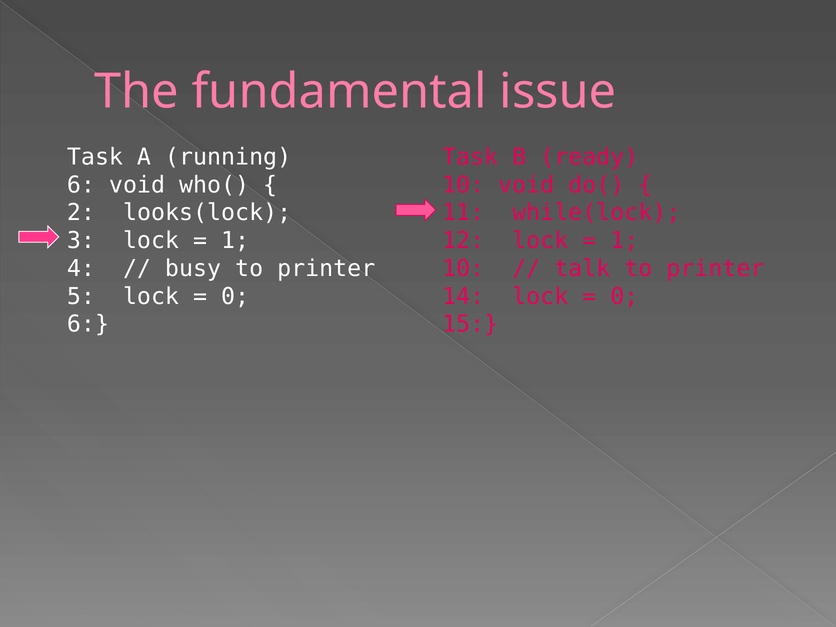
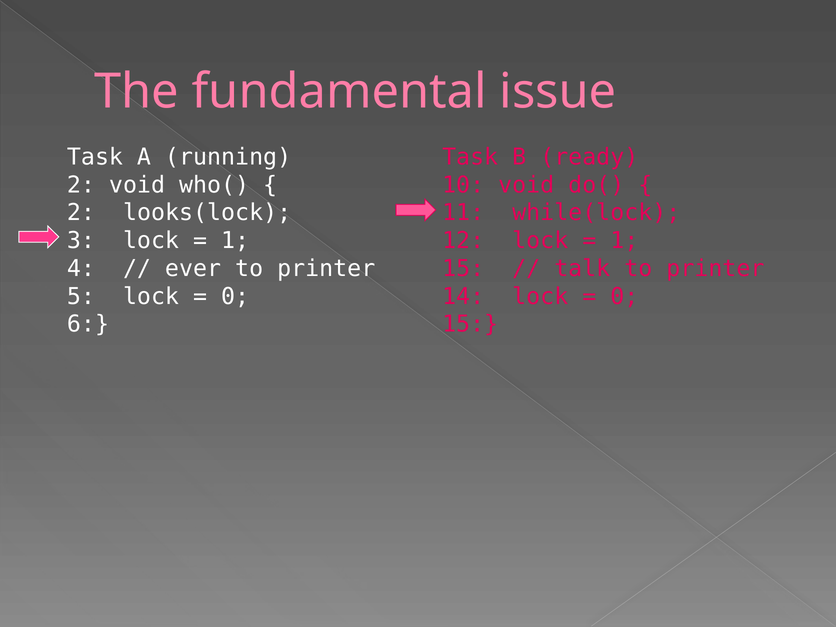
6: 6 -> 2 (81, 185)
busy: busy -> ever (193, 269)
10: 10 -> 15 (463, 269)
